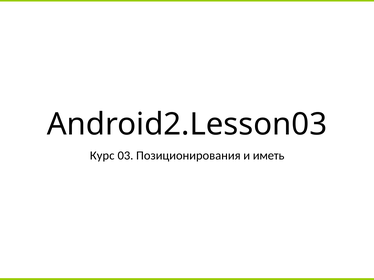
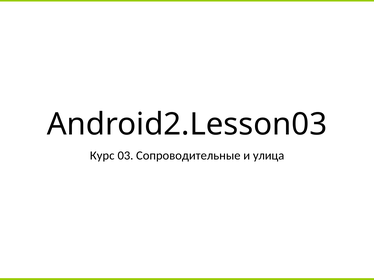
Позиционирования: Позиционирования -> Сопроводительные (188, 156)
иметь: иметь -> улица (269, 156)
